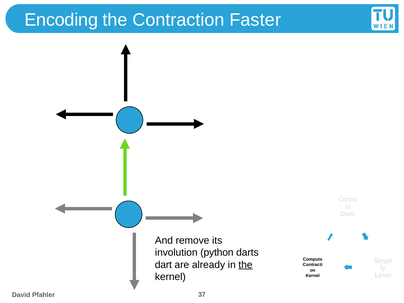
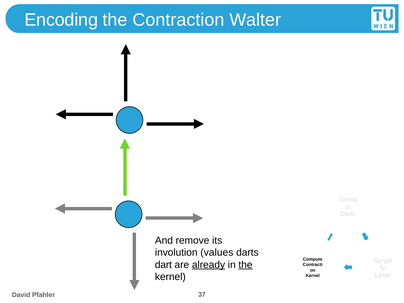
Faster: Faster -> Walter (255, 20)
python: python -> values (217, 253)
already underline: none -> present (208, 265)
